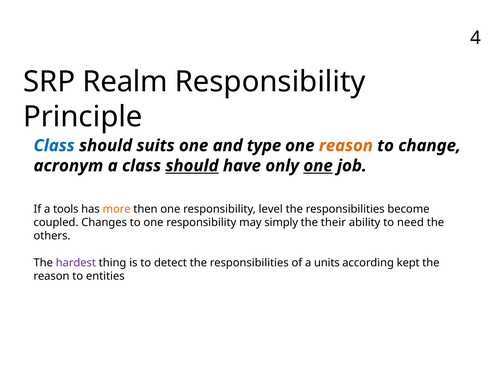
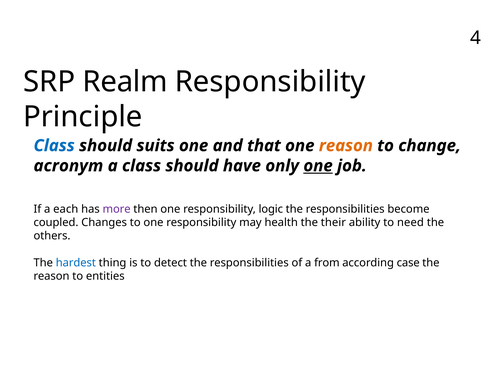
type: type -> that (264, 146)
should underline: present -> none (192, 166)
tools: tools -> each (66, 209)
more colour: orange -> purple (117, 209)
level: level -> logic (271, 209)
simply: simply -> health (281, 222)
hardest colour: purple -> blue (76, 263)
units: units -> from (327, 263)
kept: kept -> case (408, 263)
